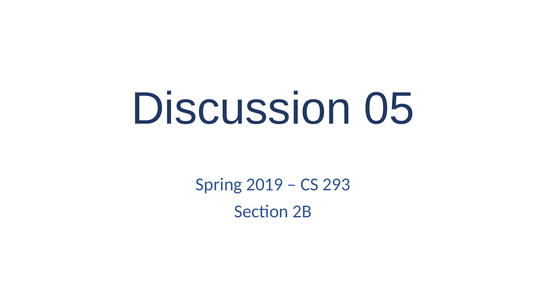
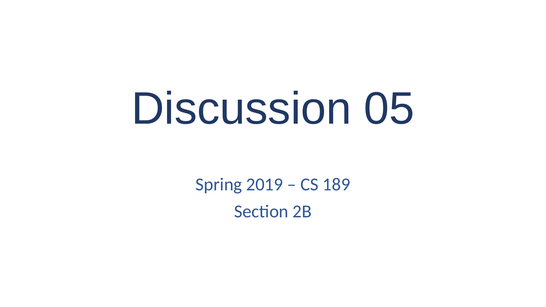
293: 293 -> 189 (336, 184)
